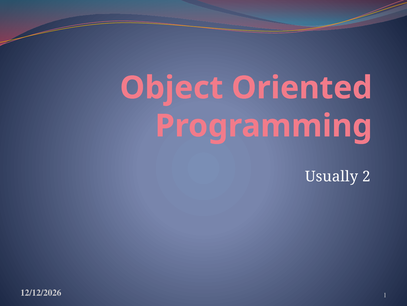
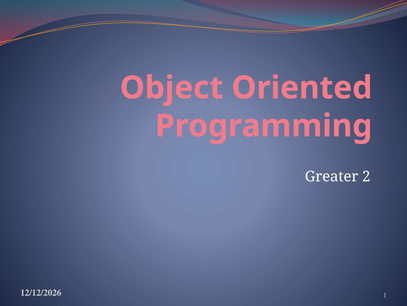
Usually: Usually -> Greater (332, 176)
